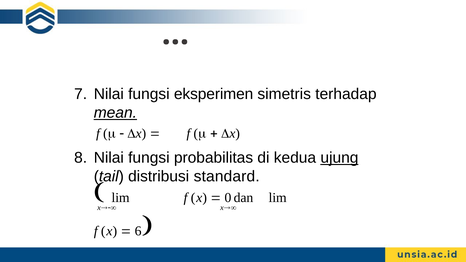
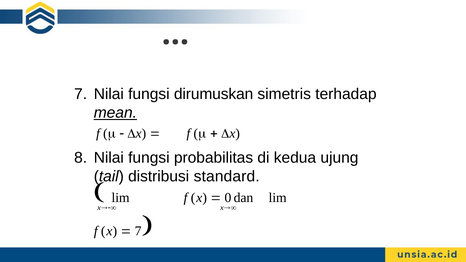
eksperimen: eksperimen -> dirumuskan (214, 94)
ujung underline: present -> none (339, 158)
6: 6 -> 7 (138, 231)
